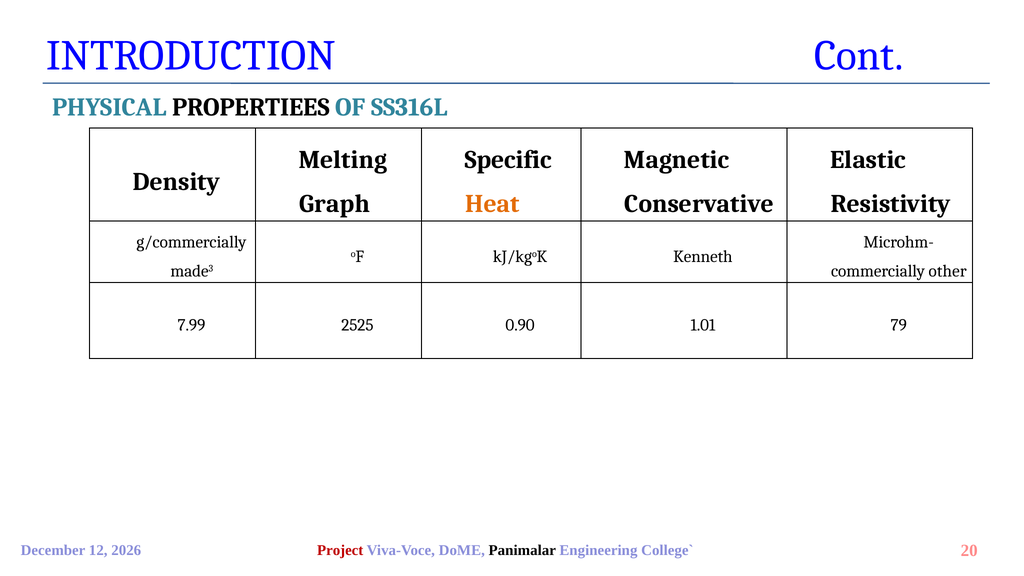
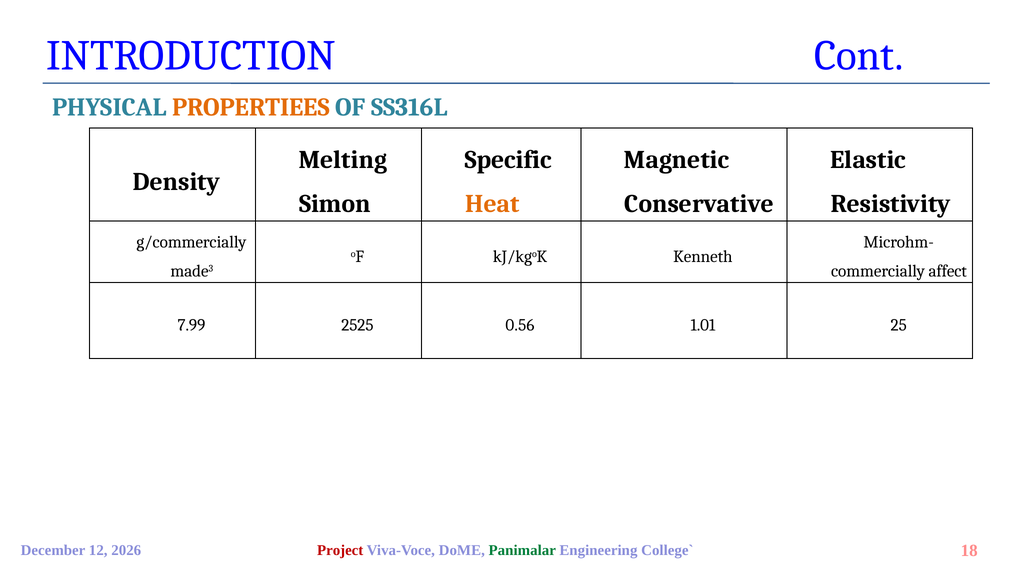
PROPERTIEES colour: black -> orange (251, 107)
Graph: Graph -> Simon (335, 204)
other: other -> affect (948, 271)
0.90: 0.90 -> 0.56 (520, 325)
79: 79 -> 25 (899, 325)
Panimalar colour: black -> green (522, 550)
20: 20 -> 18 (969, 550)
